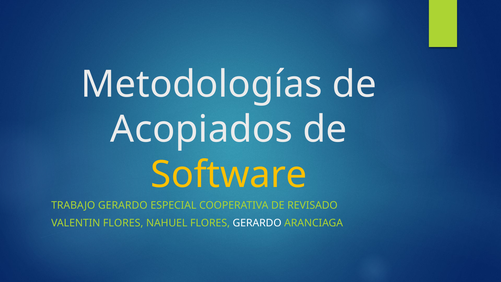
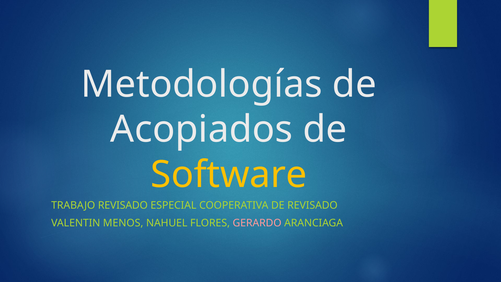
TRABAJO GERARDO: GERARDO -> REVISADO (123, 205)
VALENTIN FLORES: FLORES -> MENOS (123, 223)
GERARDO colour: white -> pink (257, 223)
